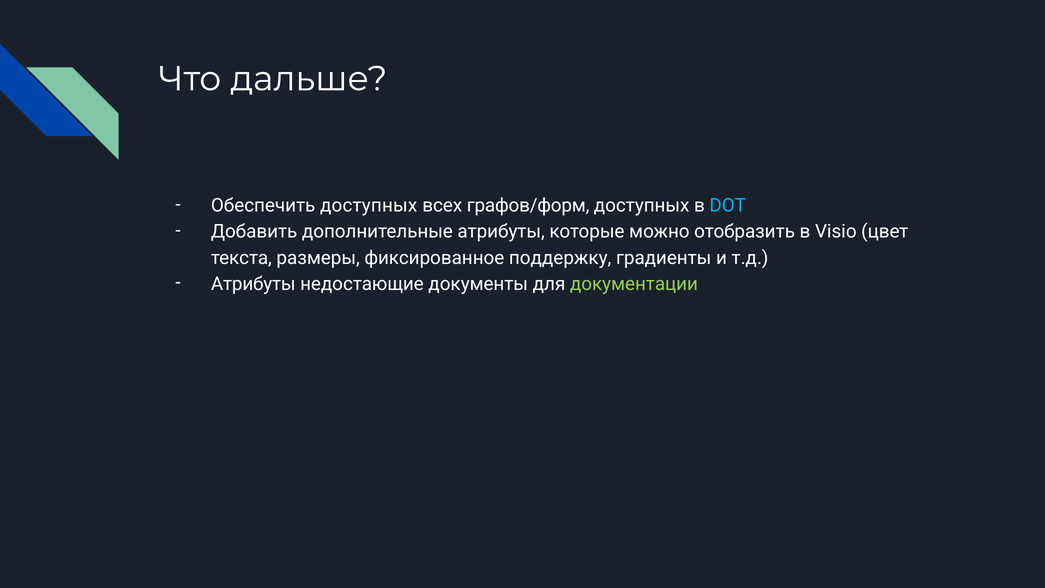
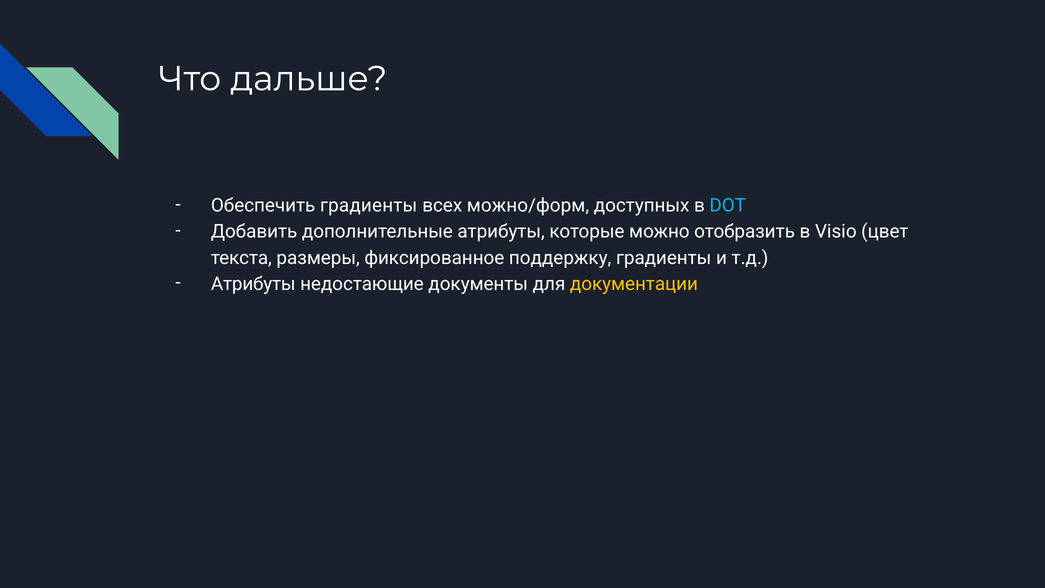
Обеспечить доступных: доступных -> градиенты (369, 206)
графов/форм: графов/форм -> можно/форм (528, 206)
документации colour: light green -> yellow (634, 284)
